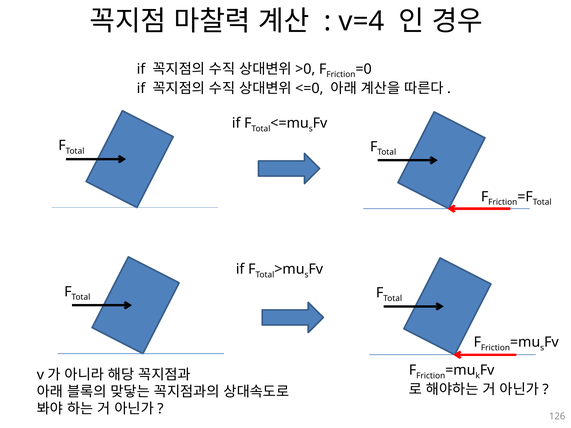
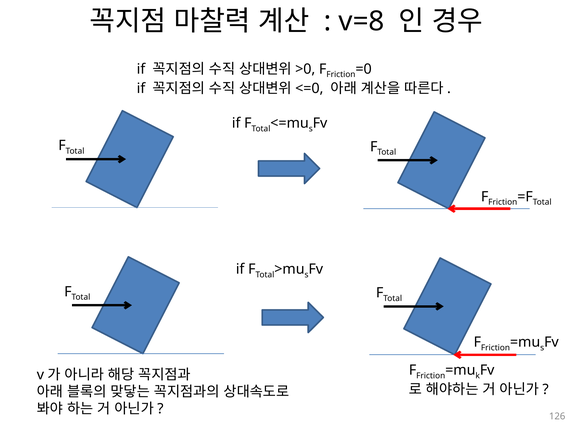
v=4: v=4 -> v=8 (362, 21)
